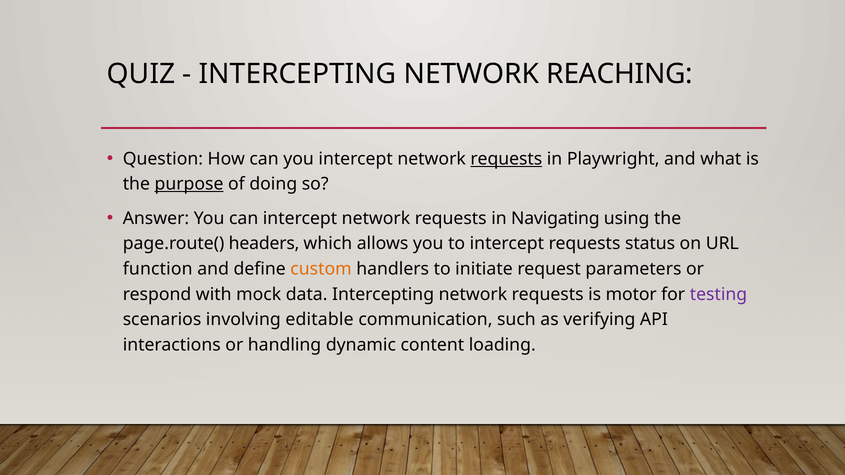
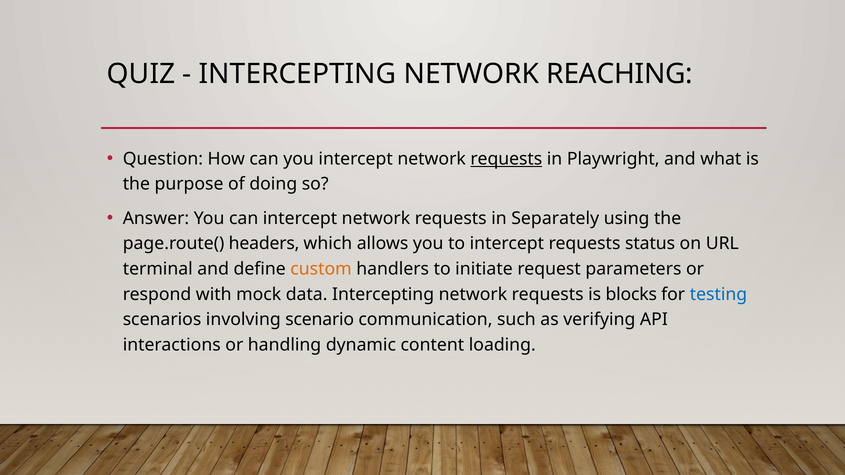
purpose underline: present -> none (189, 184)
Navigating: Navigating -> Separately (555, 218)
function: function -> terminal (158, 269)
motor: motor -> blocks (631, 294)
testing colour: purple -> blue (718, 294)
editable: editable -> scenario (320, 320)
